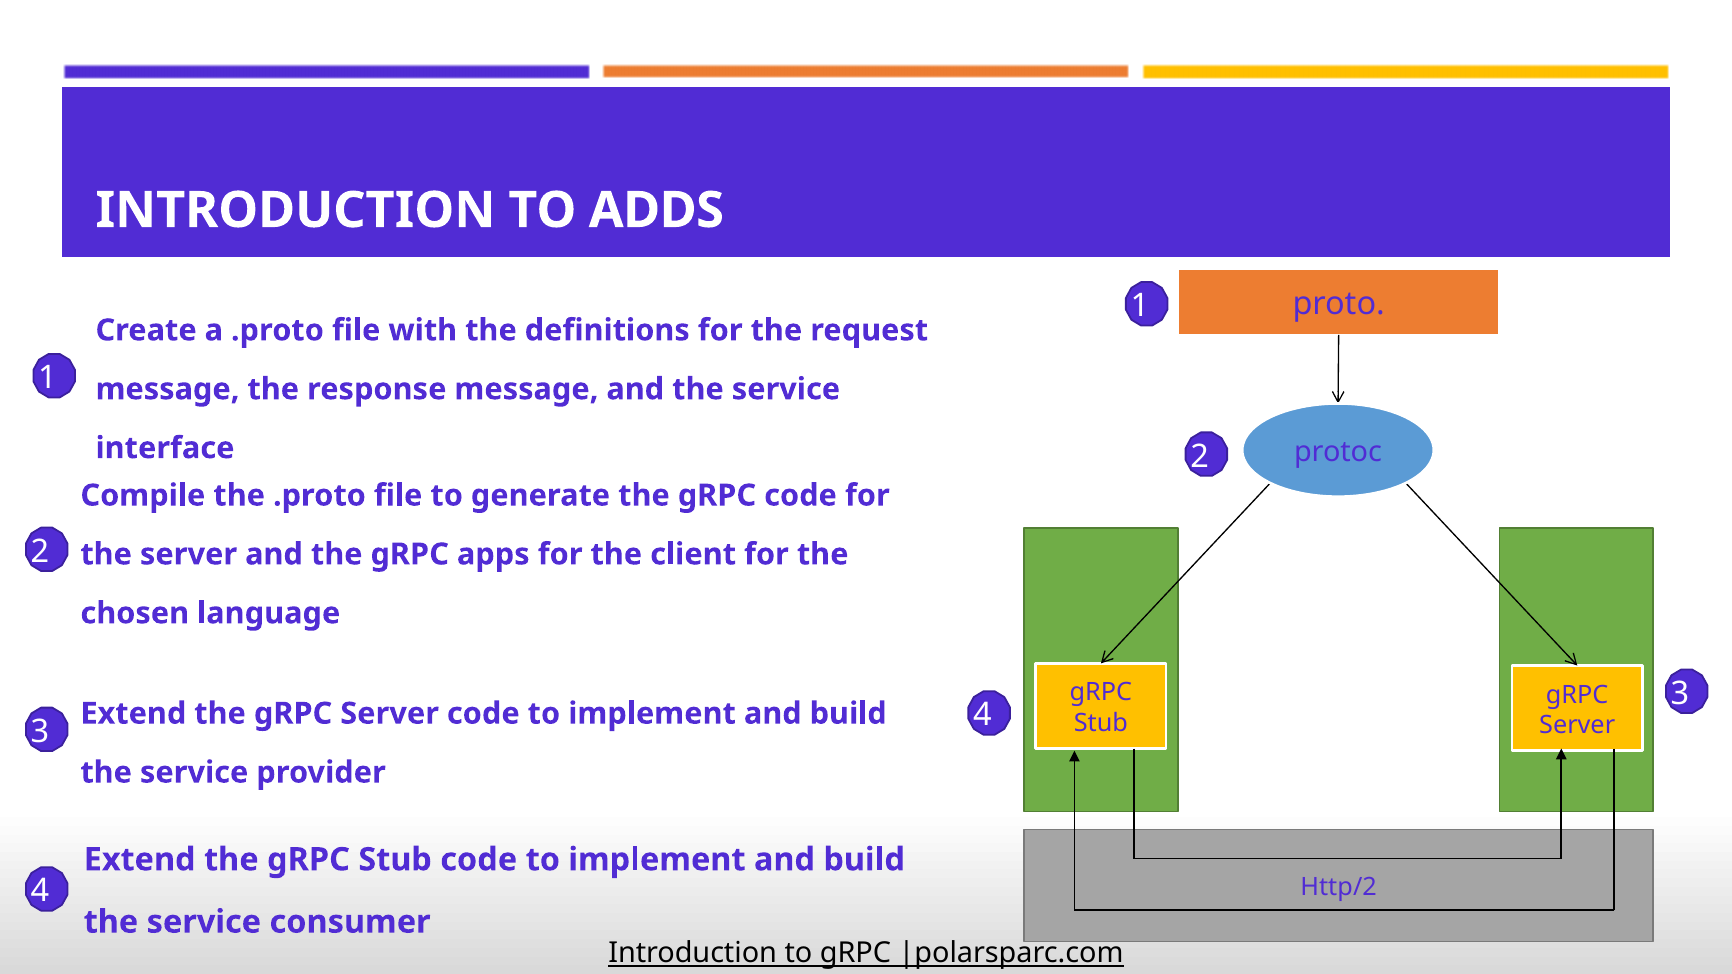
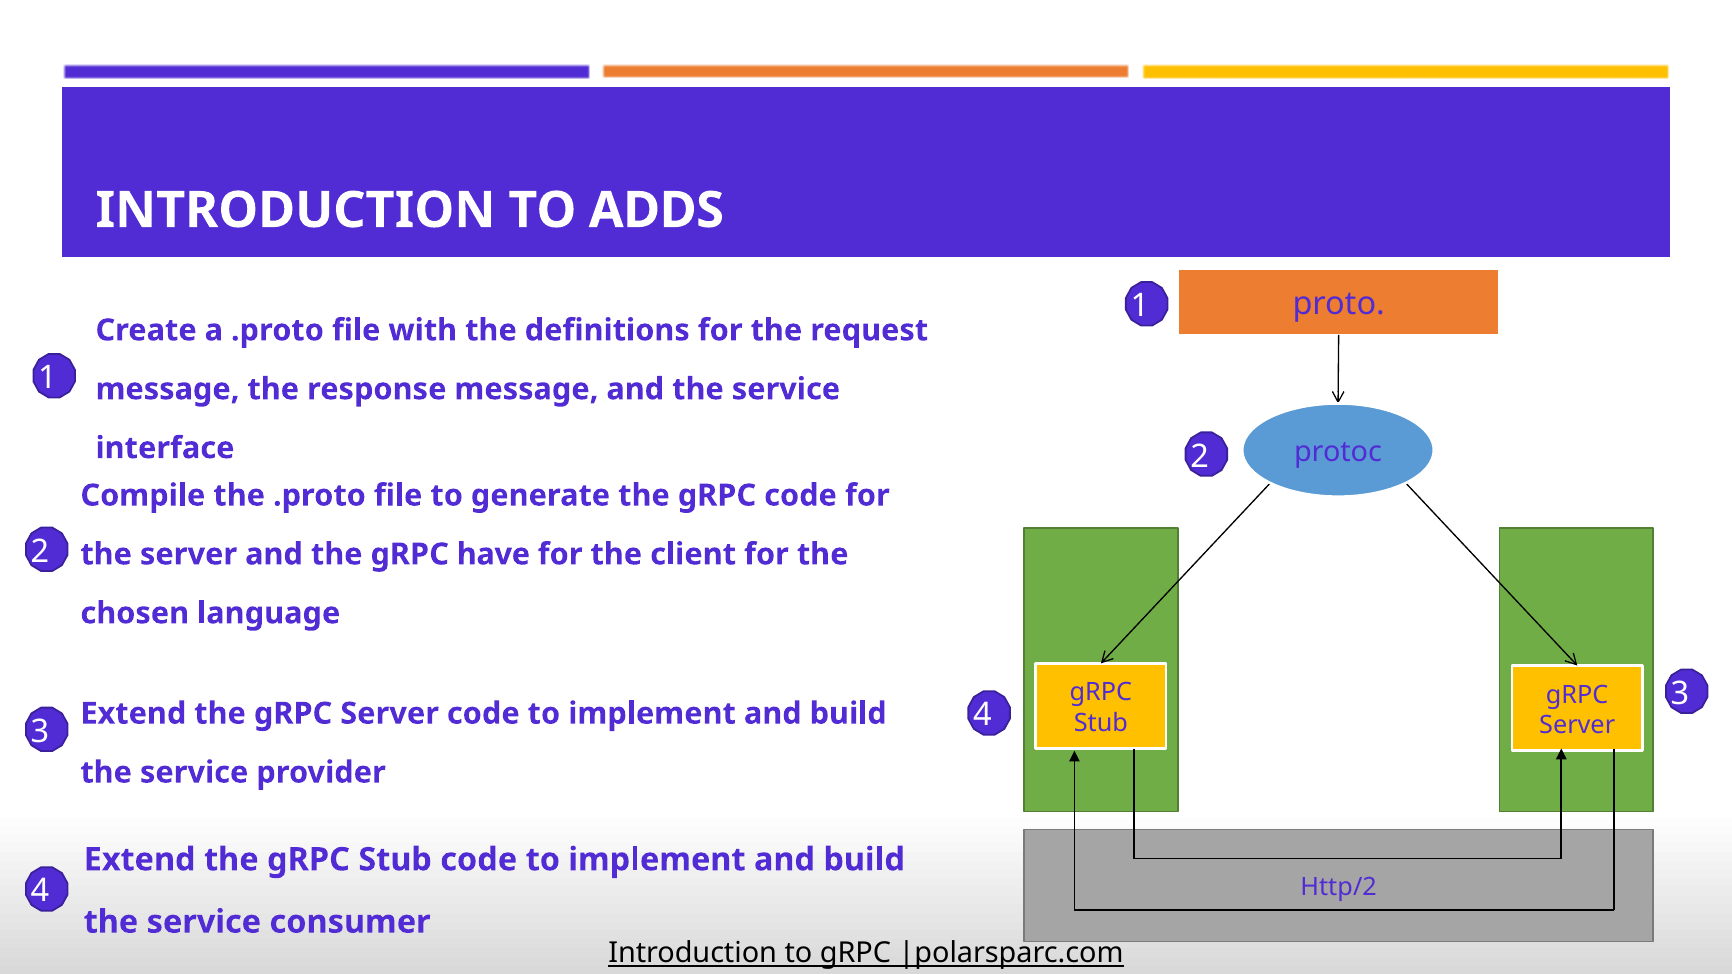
apps: apps -> have (493, 554)
